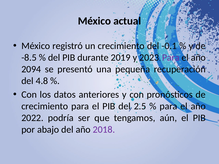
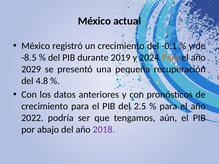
2023: 2023 -> 2024 (149, 58)
Para colour: purple -> orange (171, 58)
2094: 2094 -> 2029 (31, 69)
